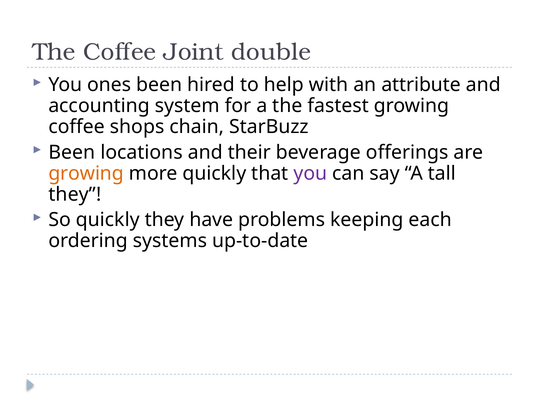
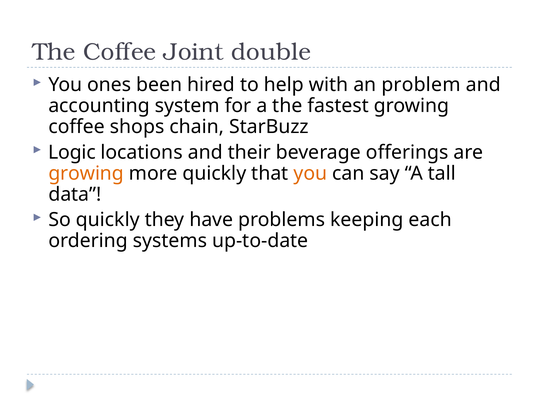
attribute: attribute -> problem (421, 85)
Been: Been -> Logic (72, 152)
you colour: purple -> orange (310, 173)
they: they -> data (75, 194)
